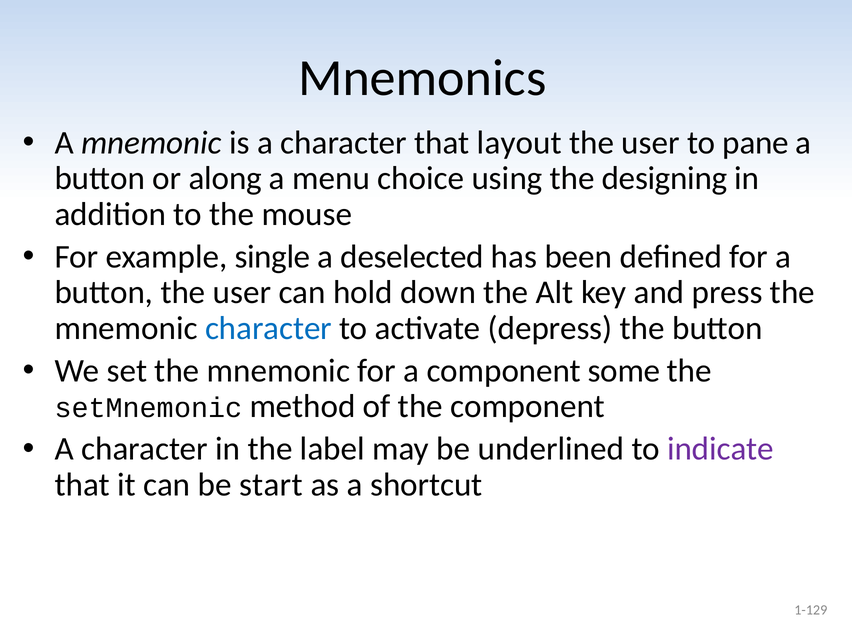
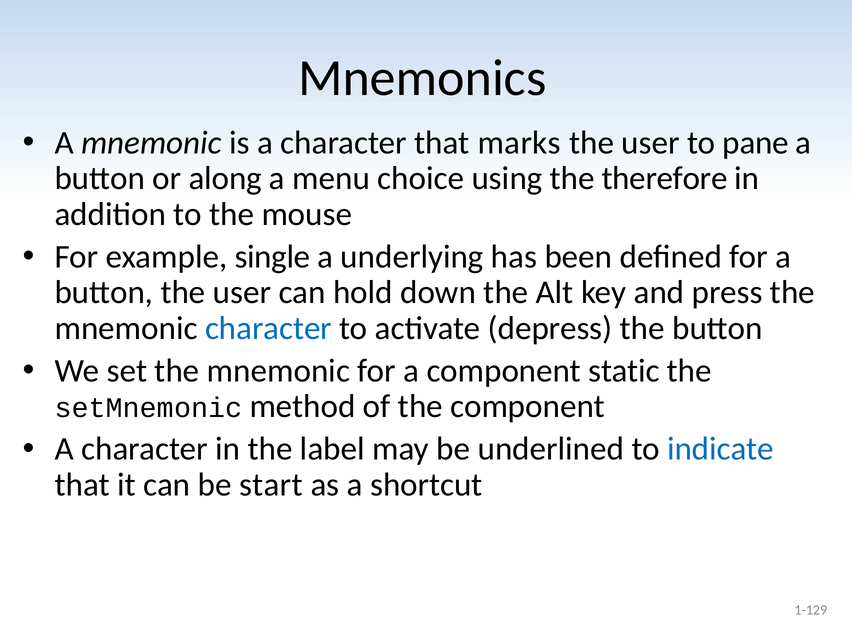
layout: layout -> marks (519, 143)
designing: designing -> therefore (665, 178)
deselected: deselected -> underlying (412, 257)
some: some -> static (624, 371)
indicate colour: purple -> blue (720, 449)
